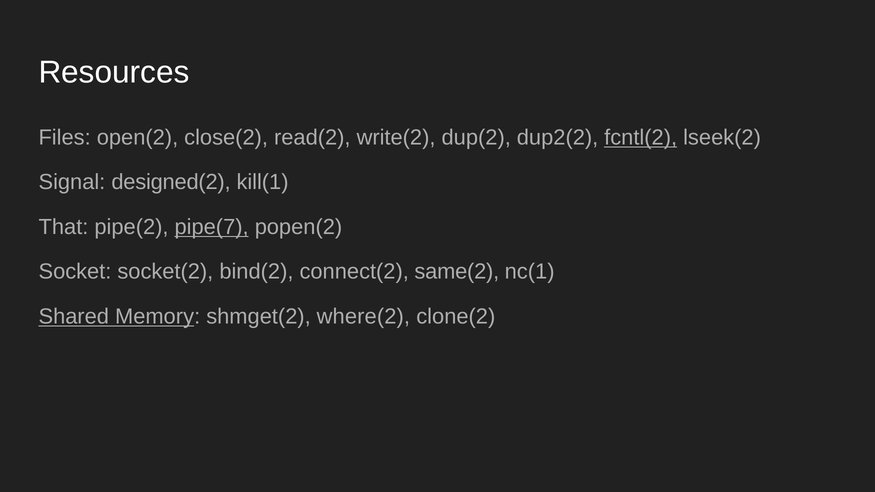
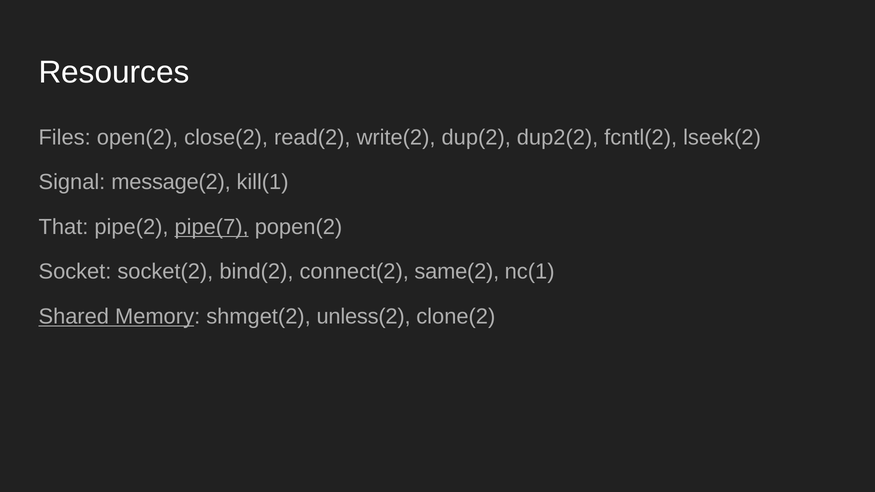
fcntl(2 underline: present -> none (641, 138)
designed(2: designed(2 -> message(2 (171, 182)
where(2: where(2 -> unless(2 (364, 317)
